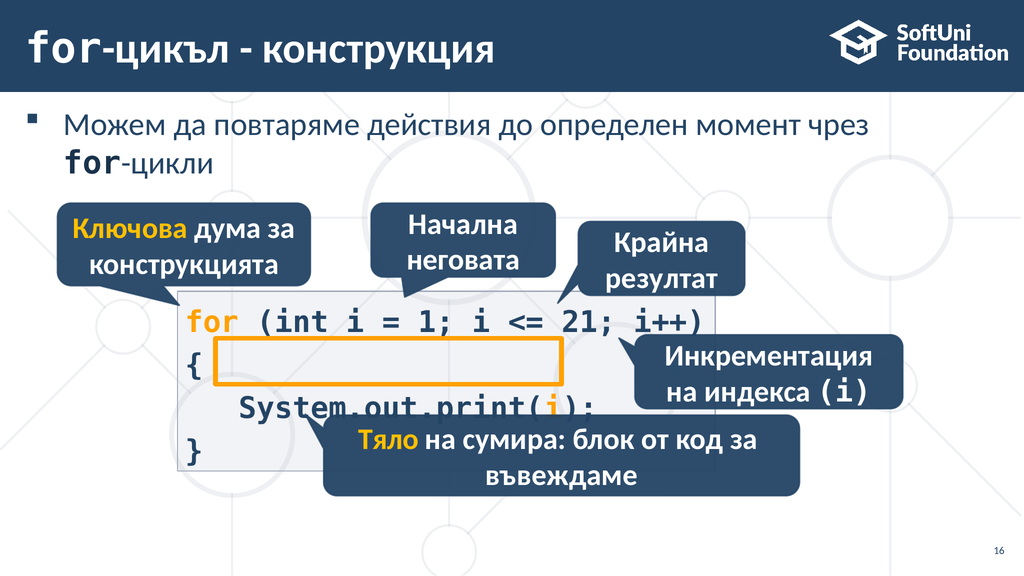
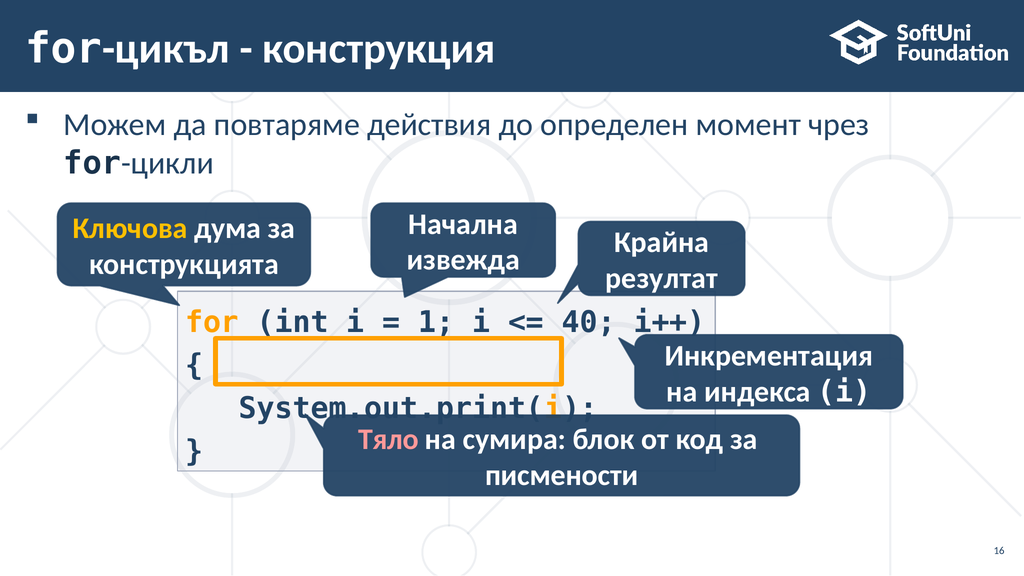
неговата: неговата -> извежда (463, 260)
21: 21 -> 40 (589, 322)
Тяло colour: yellow -> pink (389, 440)
въвеждаме: въвеждаме -> писмености (562, 475)
